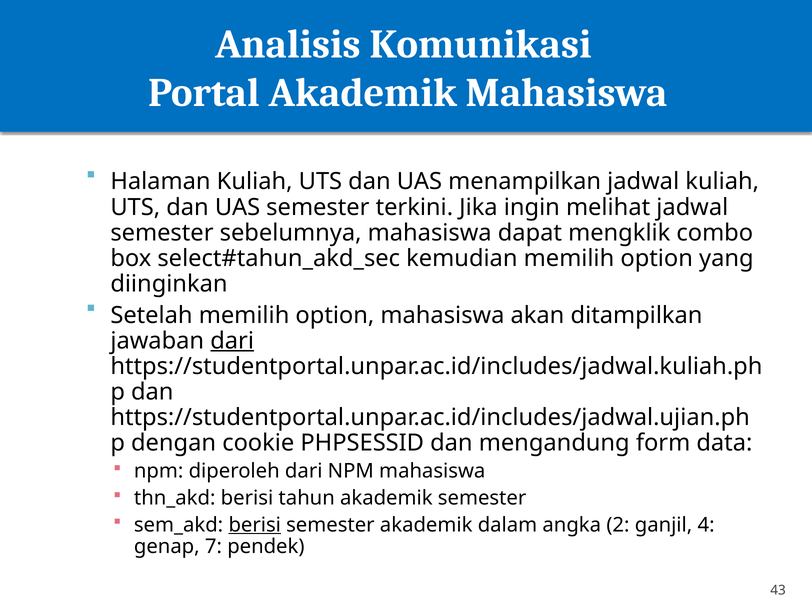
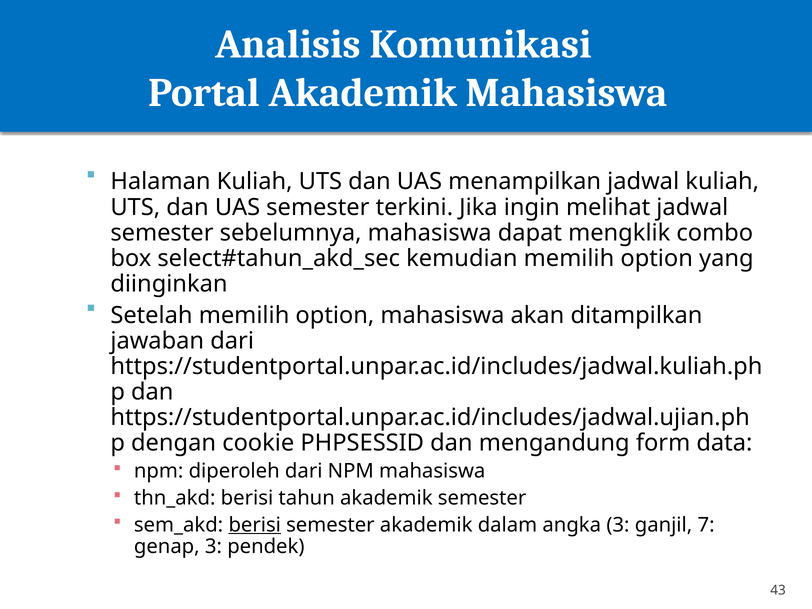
dari underline: present -> none (232, 341)
angka 2: 2 -> 3 (618, 525)
4: 4 -> 7 (706, 525)
genap 7: 7 -> 3 (213, 547)
